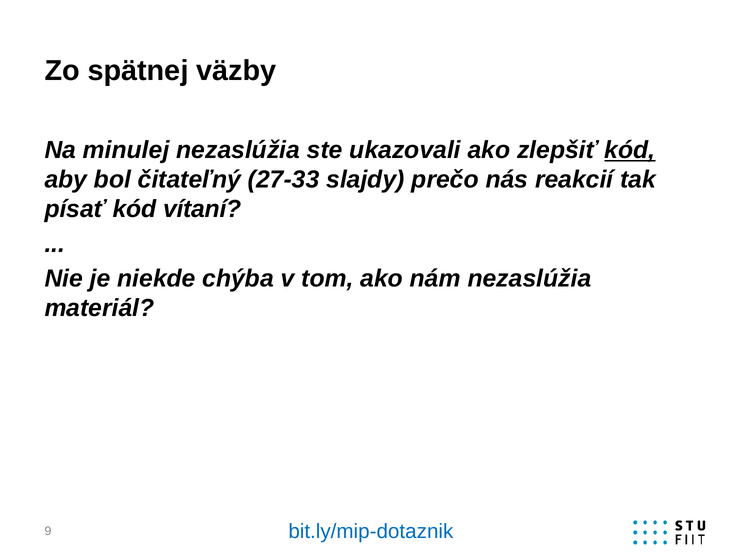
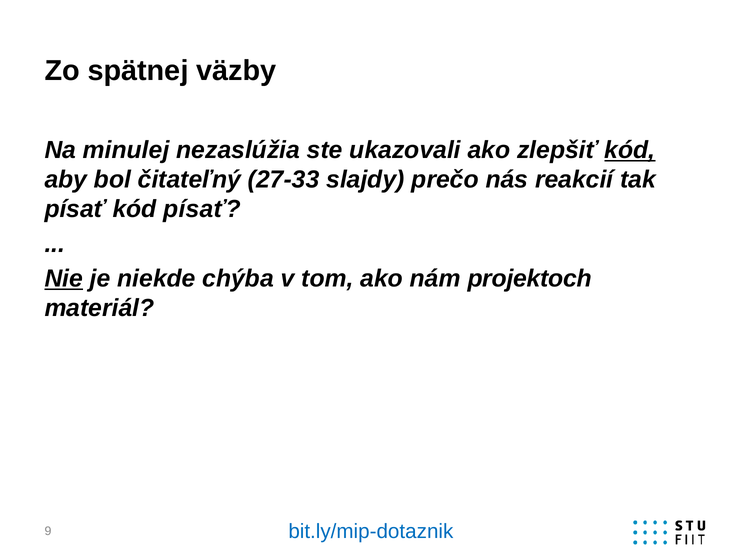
kód vítaní: vítaní -> písať (202, 209)
Nie underline: none -> present (64, 279)
nám nezaslúžia: nezaslúžia -> projektoch (530, 279)
